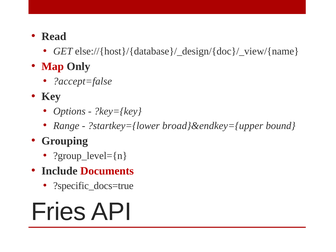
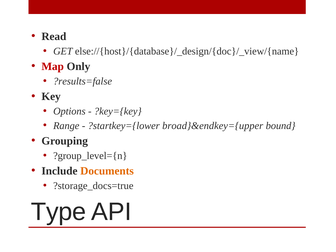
?accept=false: ?accept=false -> ?results=false (83, 81)
Documents colour: red -> orange (107, 171)
?specific_docs=true: ?specific_docs=true -> ?storage_docs=true (93, 186)
Fries: Fries -> Type (59, 212)
